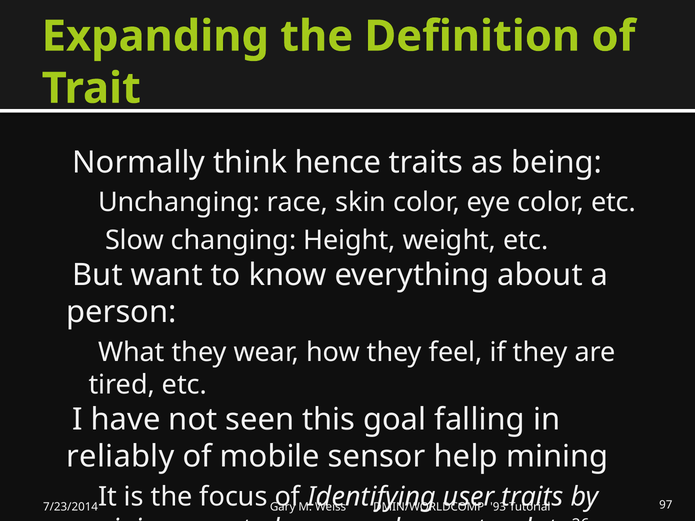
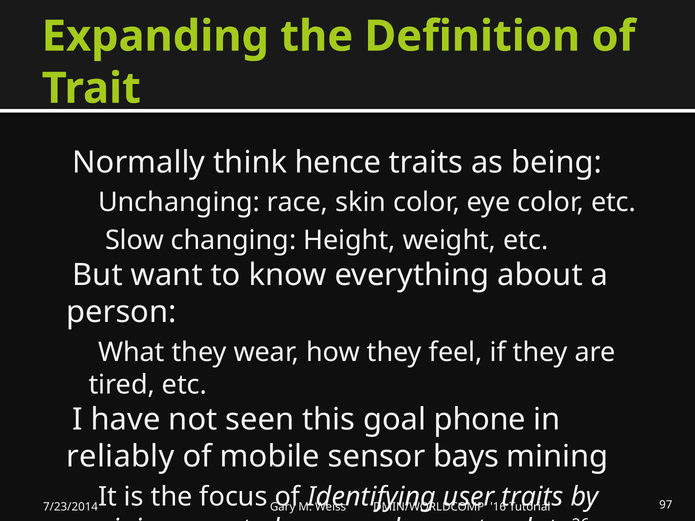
goal falling: falling -> phone (480, 420)
help: help -> bays (466, 457)
93: 93 -> 16 (498, 507)
